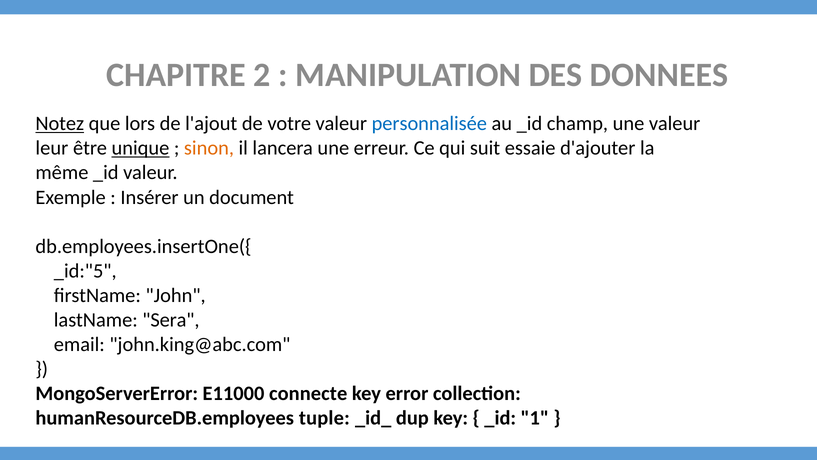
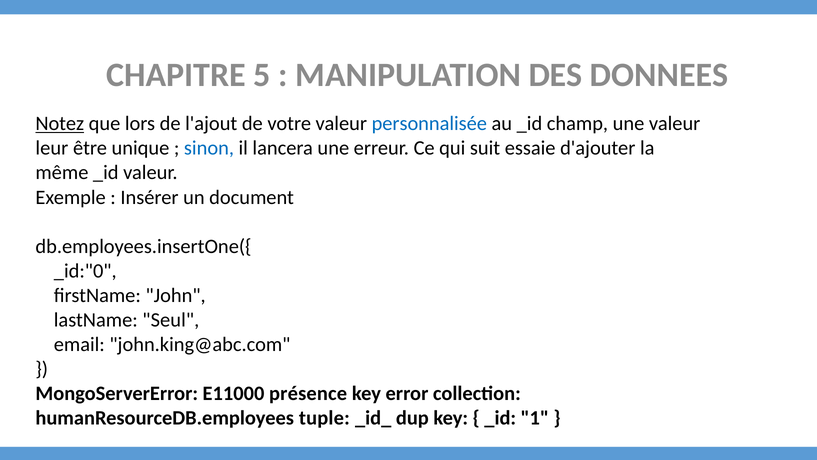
2: 2 -> 5 (262, 75)
unique underline: present -> none (140, 148)
sinon colour: orange -> blue (209, 148)
_id:"5: _id:"5 -> _id:"0 (85, 271)
Sera: Sera -> Seul (171, 320)
connecte: connecte -> présence (308, 393)
